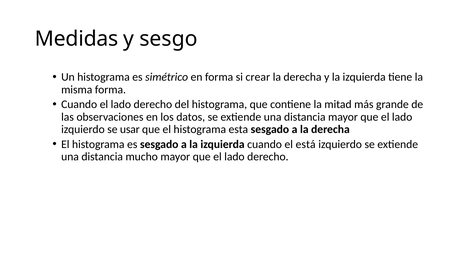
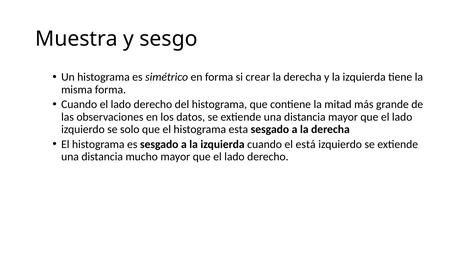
Medidas: Medidas -> Muestra (76, 39)
usar: usar -> solo (130, 129)
